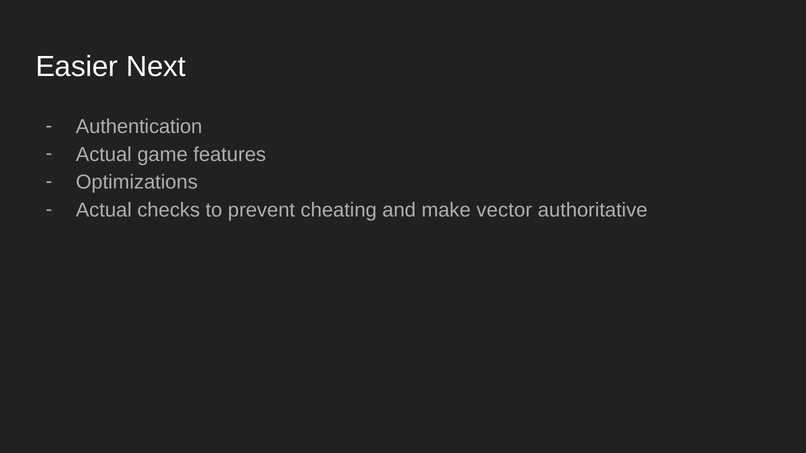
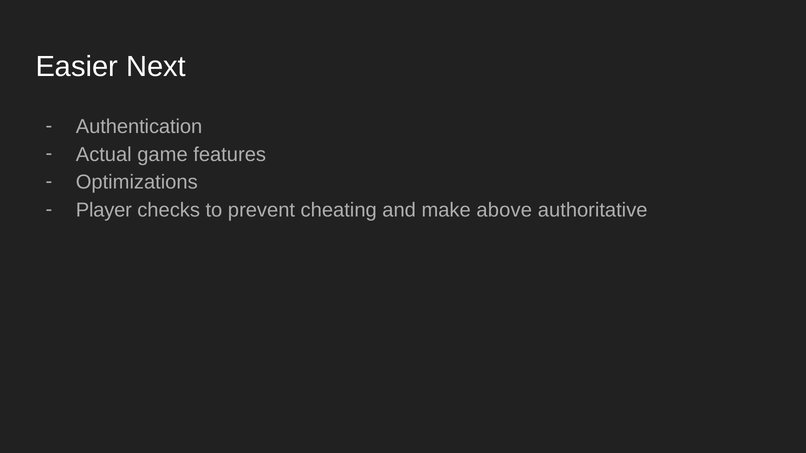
Actual: Actual -> Player (104, 210)
vector: vector -> above (504, 210)
